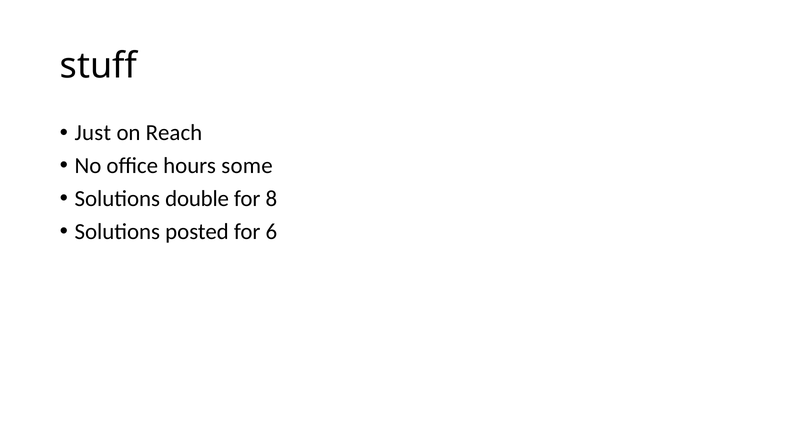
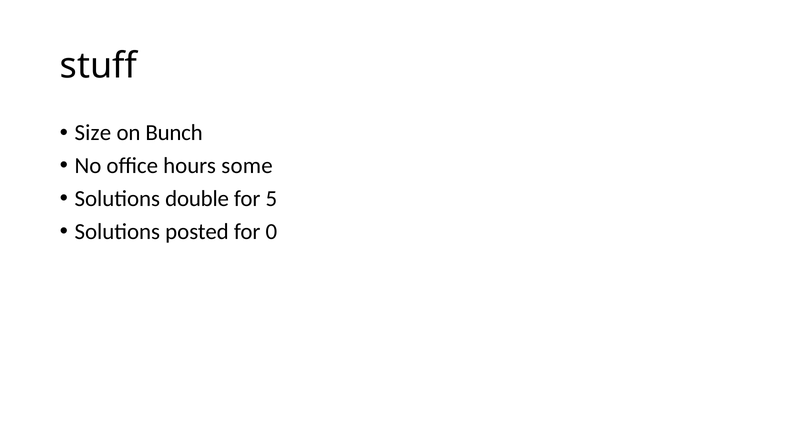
Just: Just -> Size (93, 133)
Reach: Reach -> Bunch (174, 133)
8: 8 -> 5 (271, 199)
6: 6 -> 0 (271, 231)
